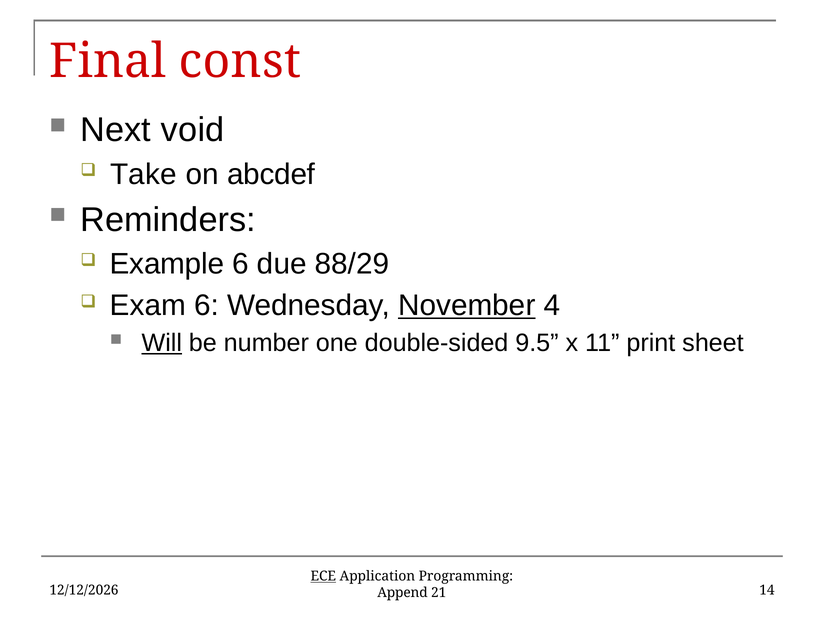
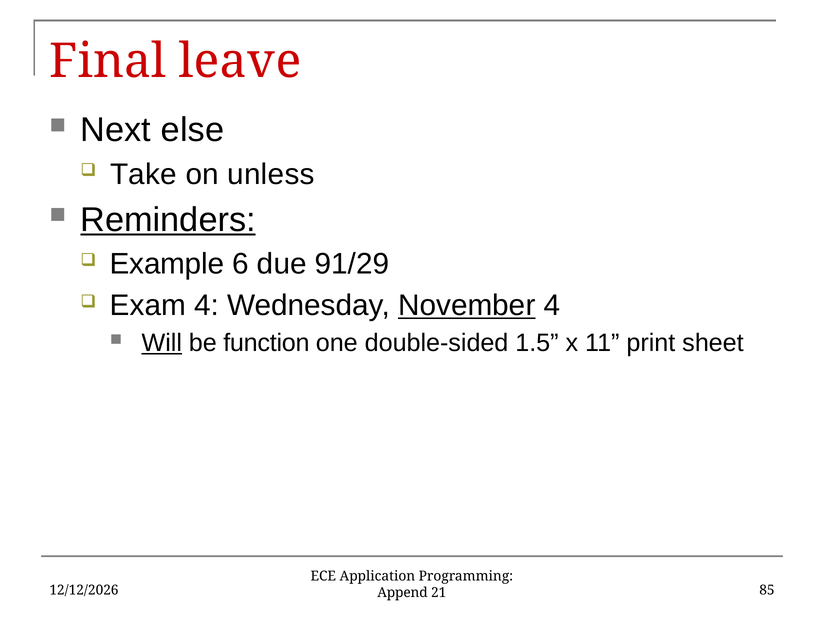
const: const -> leave (240, 61)
void: void -> else (193, 130)
abcdef: abcdef -> unless (271, 174)
Reminders underline: none -> present (168, 220)
88/29: 88/29 -> 91/29 (352, 264)
Exam 6: 6 -> 4 (206, 306)
number: number -> function (266, 343)
9.5: 9.5 -> 1.5 (537, 343)
ECE underline: present -> none (323, 576)
14: 14 -> 85 (767, 590)
